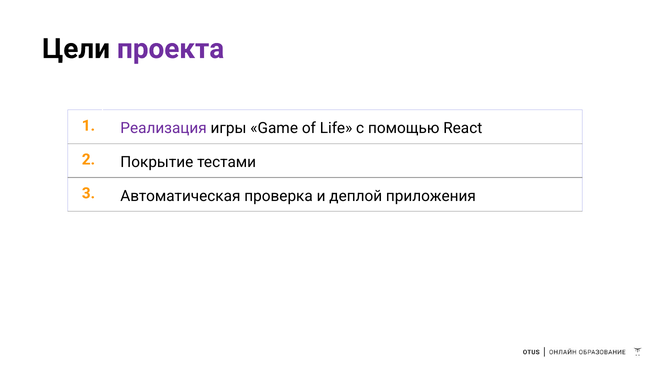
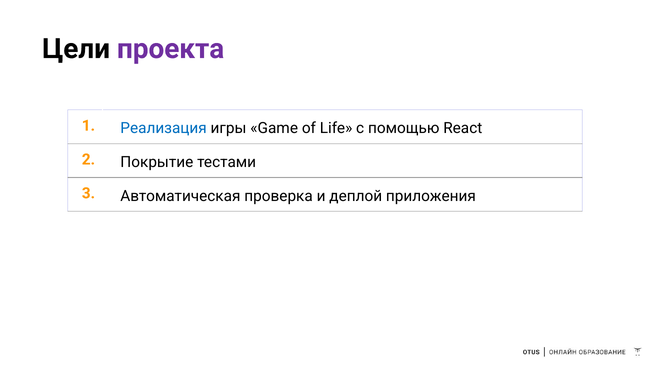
Реализация colour: purple -> blue (164, 128)
